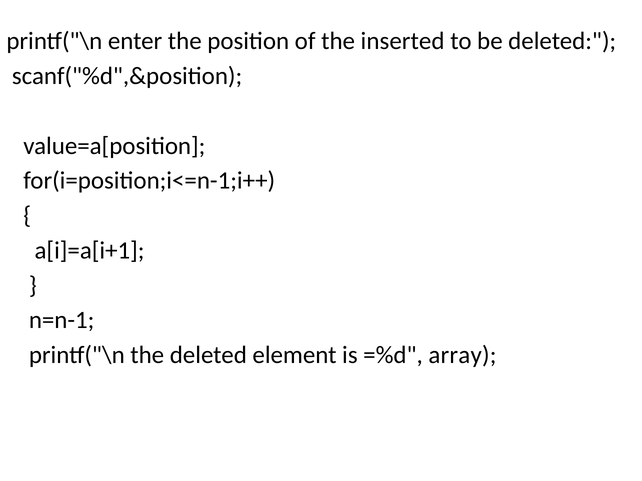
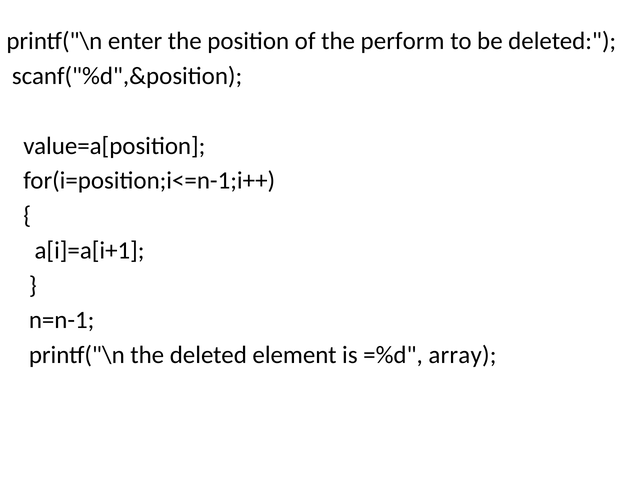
inserted: inserted -> perform (403, 41)
